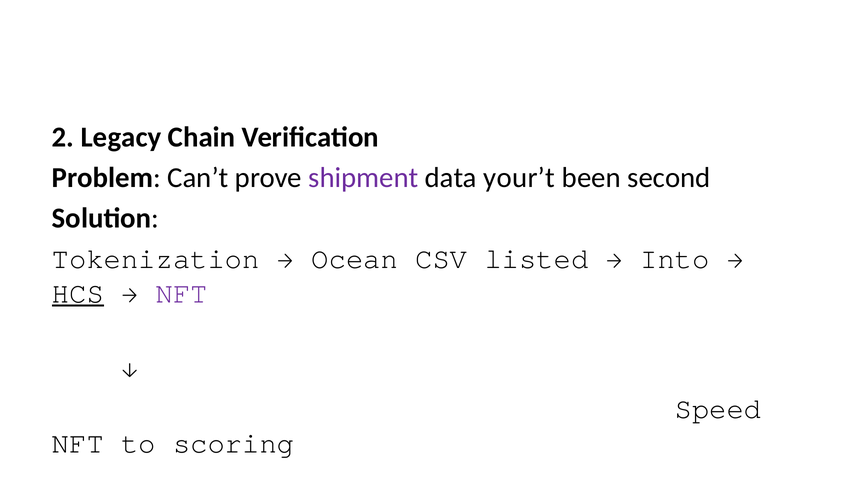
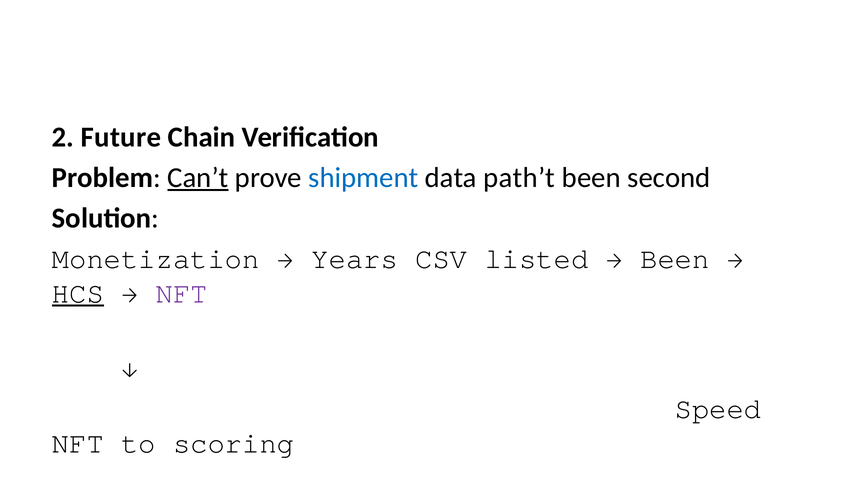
Legacy: Legacy -> Future (121, 137)
Can’t underline: none -> present (198, 178)
shipment colour: purple -> blue (363, 178)
your’t: your’t -> path’t (519, 178)
Tokenization: Tokenization -> Monetization (156, 258)
Ocean: Ocean -> Years (355, 258)
Into: Into -> Been (675, 258)
